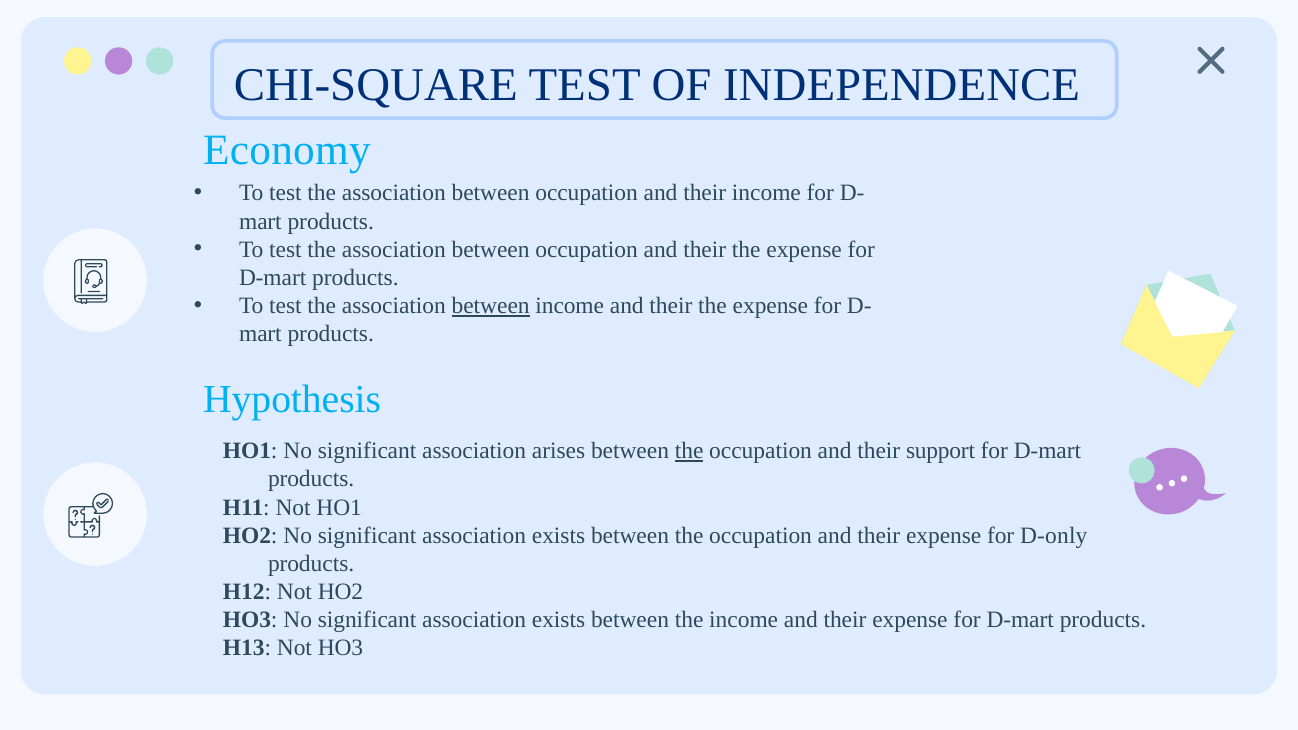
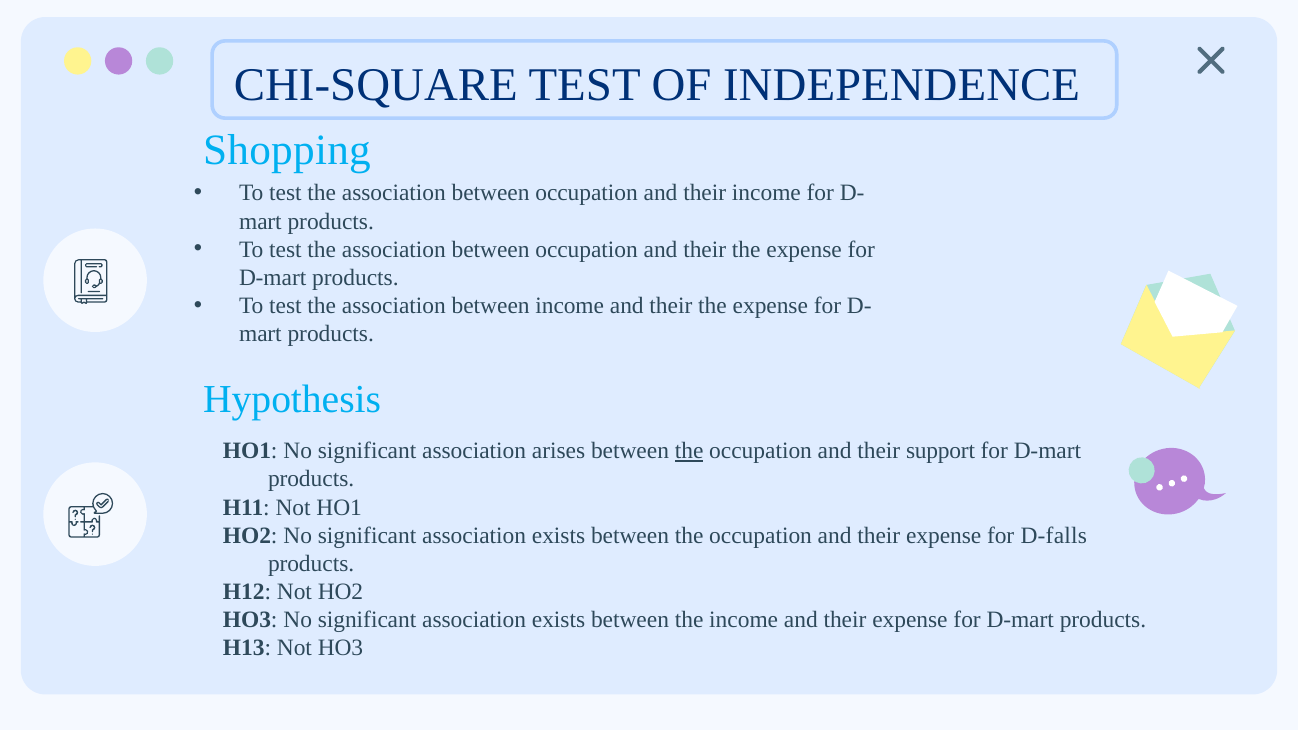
Economy: Economy -> Shopping (287, 151)
between underline: present -> none (491, 306)
D-only: D-only -> D-falls (1054, 536)
